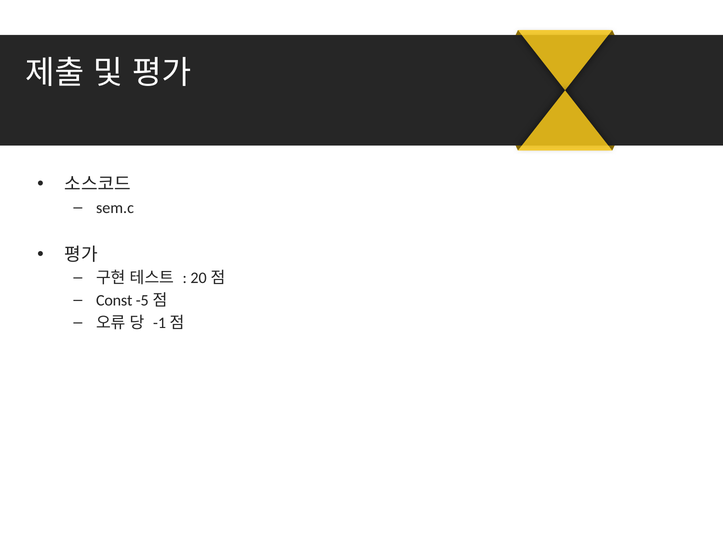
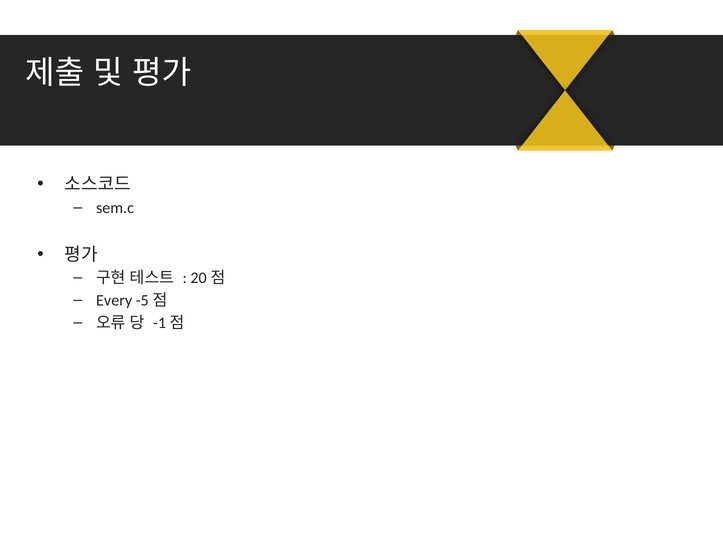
Const: Const -> Every (114, 301)
